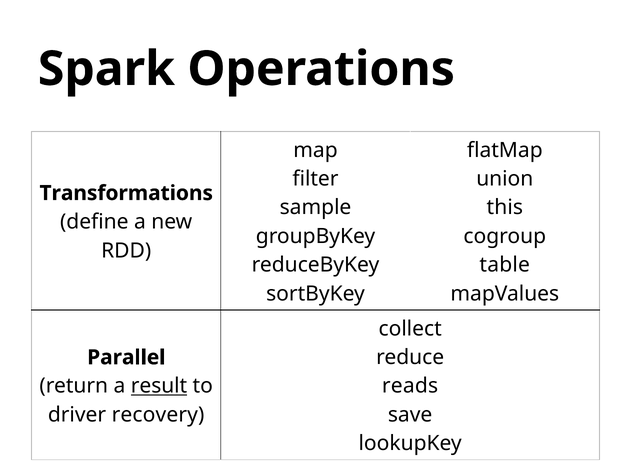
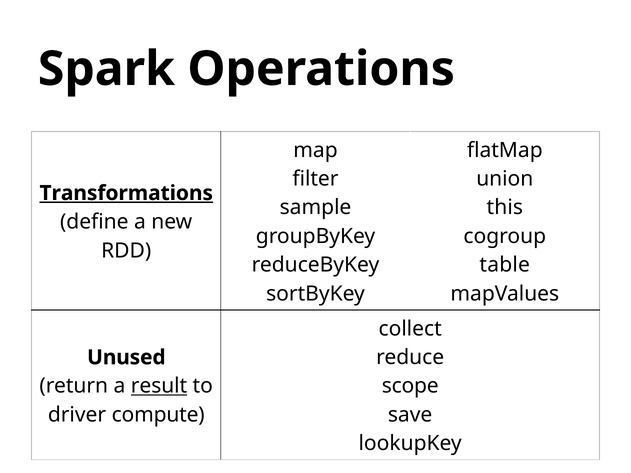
Transformations underline: none -> present (126, 193)
Parallel: Parallel -> Unused (126, 358)
reads: reads -> scope (410, 386)
recovery: recovery -> compute (158, 415)
